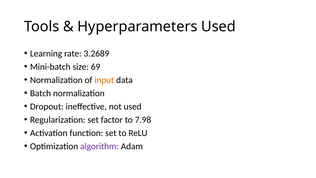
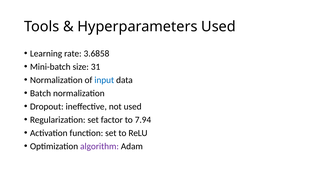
3.2689: 3.2689 -> 3.6858 (96, 53)
69: 69 -> 31 (96, 67)
input colour: orange -> blue (104, 80)
7.98: 7.98 -> 7.94 (143, 120)
